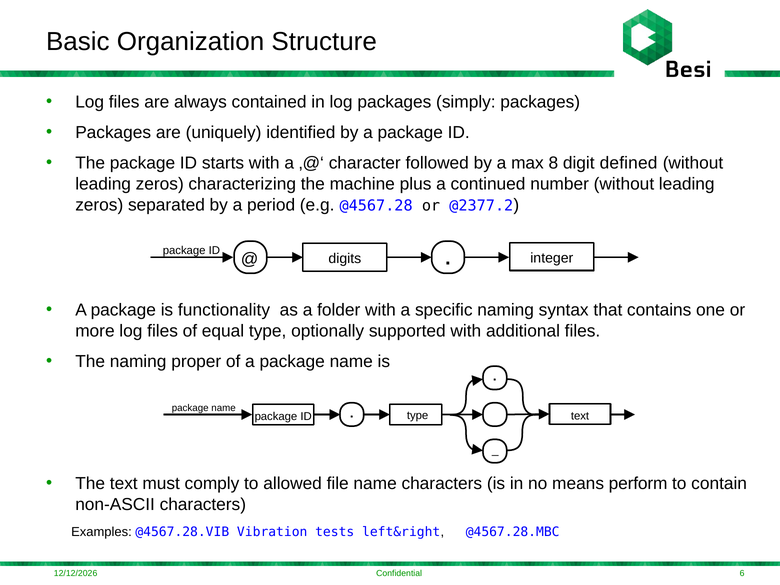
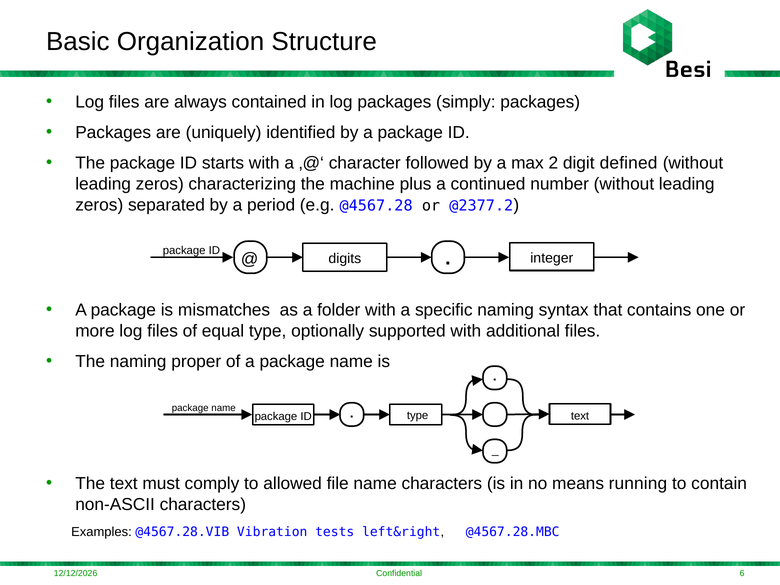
8: 8 -> 2 (553, 163)
functionality: functionality -> mismatches (224, 310)
perform: perform -> running (638, 484)
